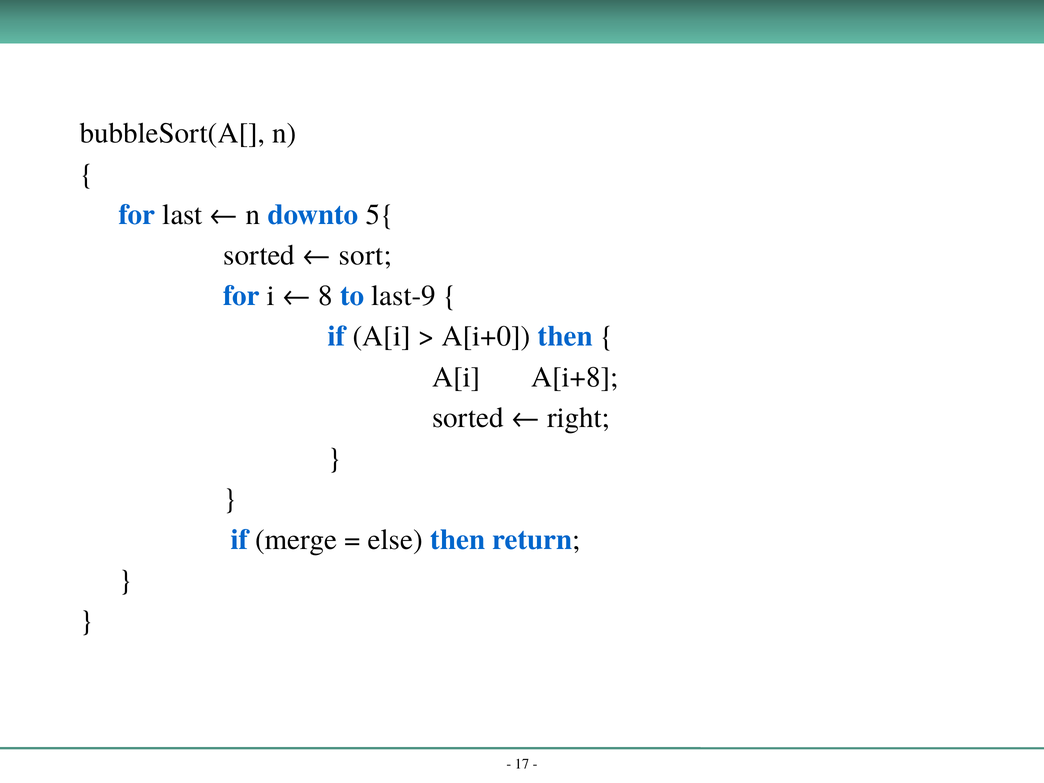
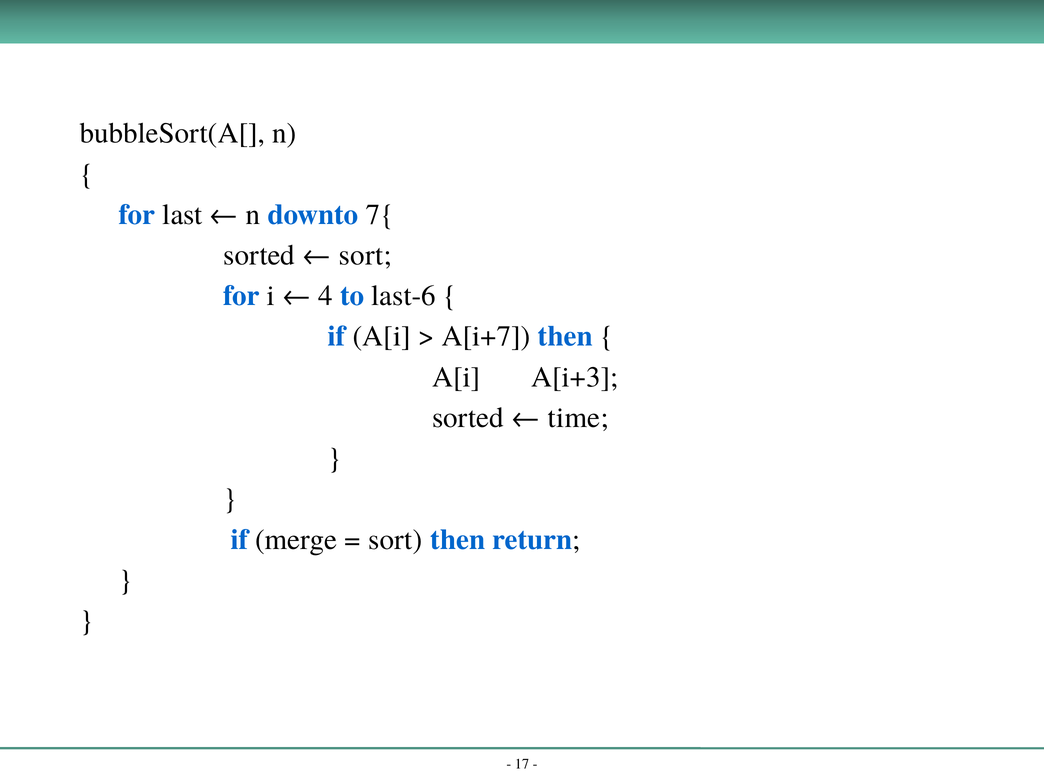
5{: 5{ -> 7{ (380, 215)
8: 8 -> 4 (325, 296)
last-9: last-9 -> last-6 (404, 296)
A[i+0: A[i+0 -> A[i+7 (486, 336)
A[i+8: A[i+8 -> A[i+3 (575, 377)
right: right -> time (578, 418)
else: else -> sort (395, 539)
